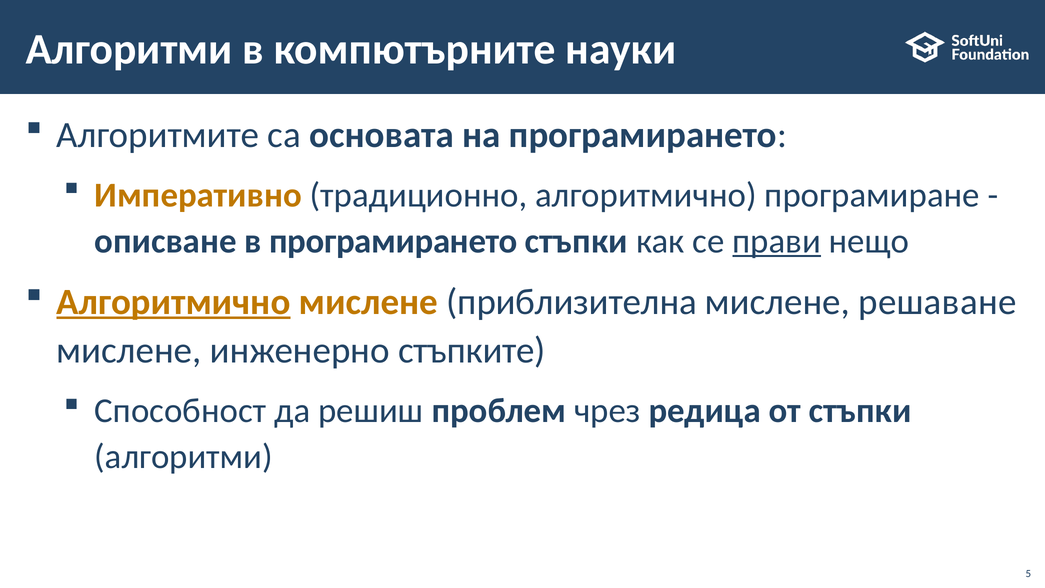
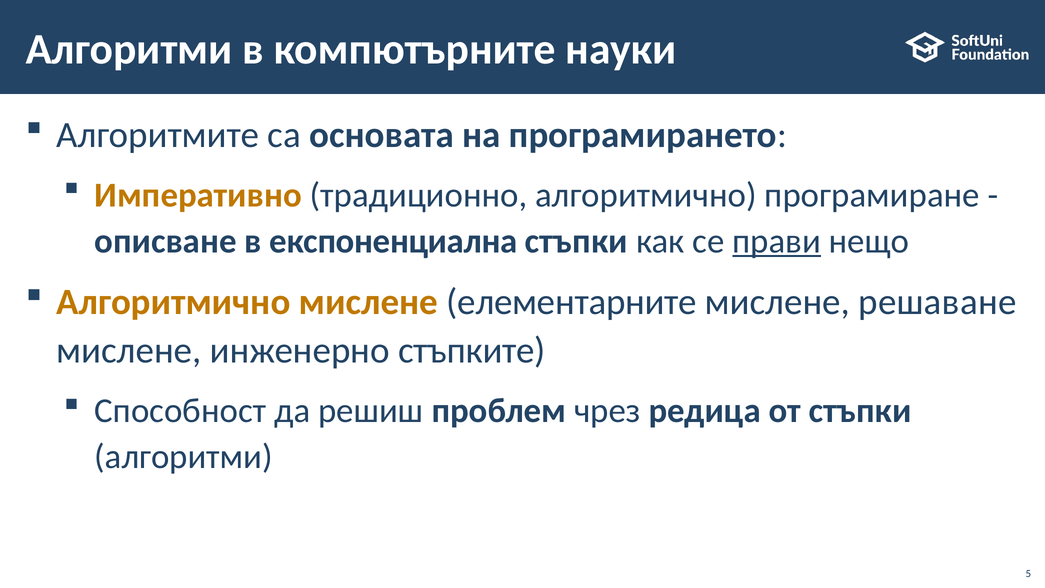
в програмирането: програмирането -> експоненциална (393, 241)
Алгоритмично underline: present -> none (173, 302)
приблизителна: приблизителна -> елементарните (572, 302)
